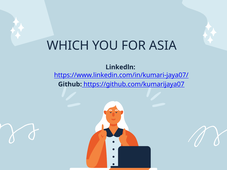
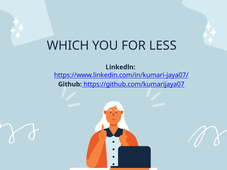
ASIA: ASIA -> LESS (163, 46)
